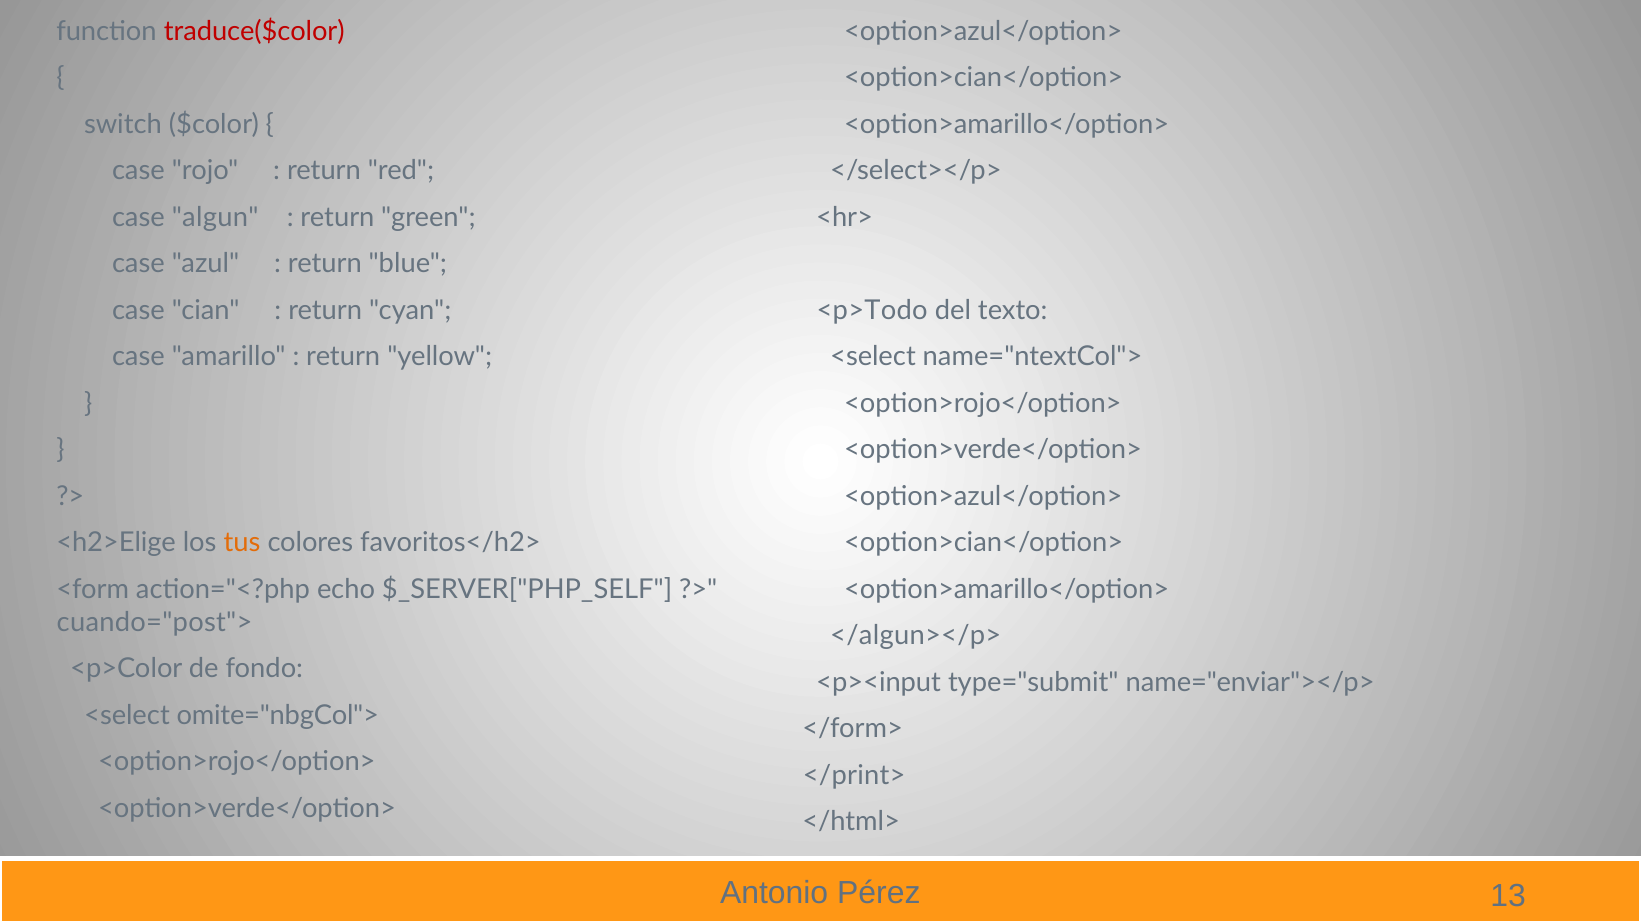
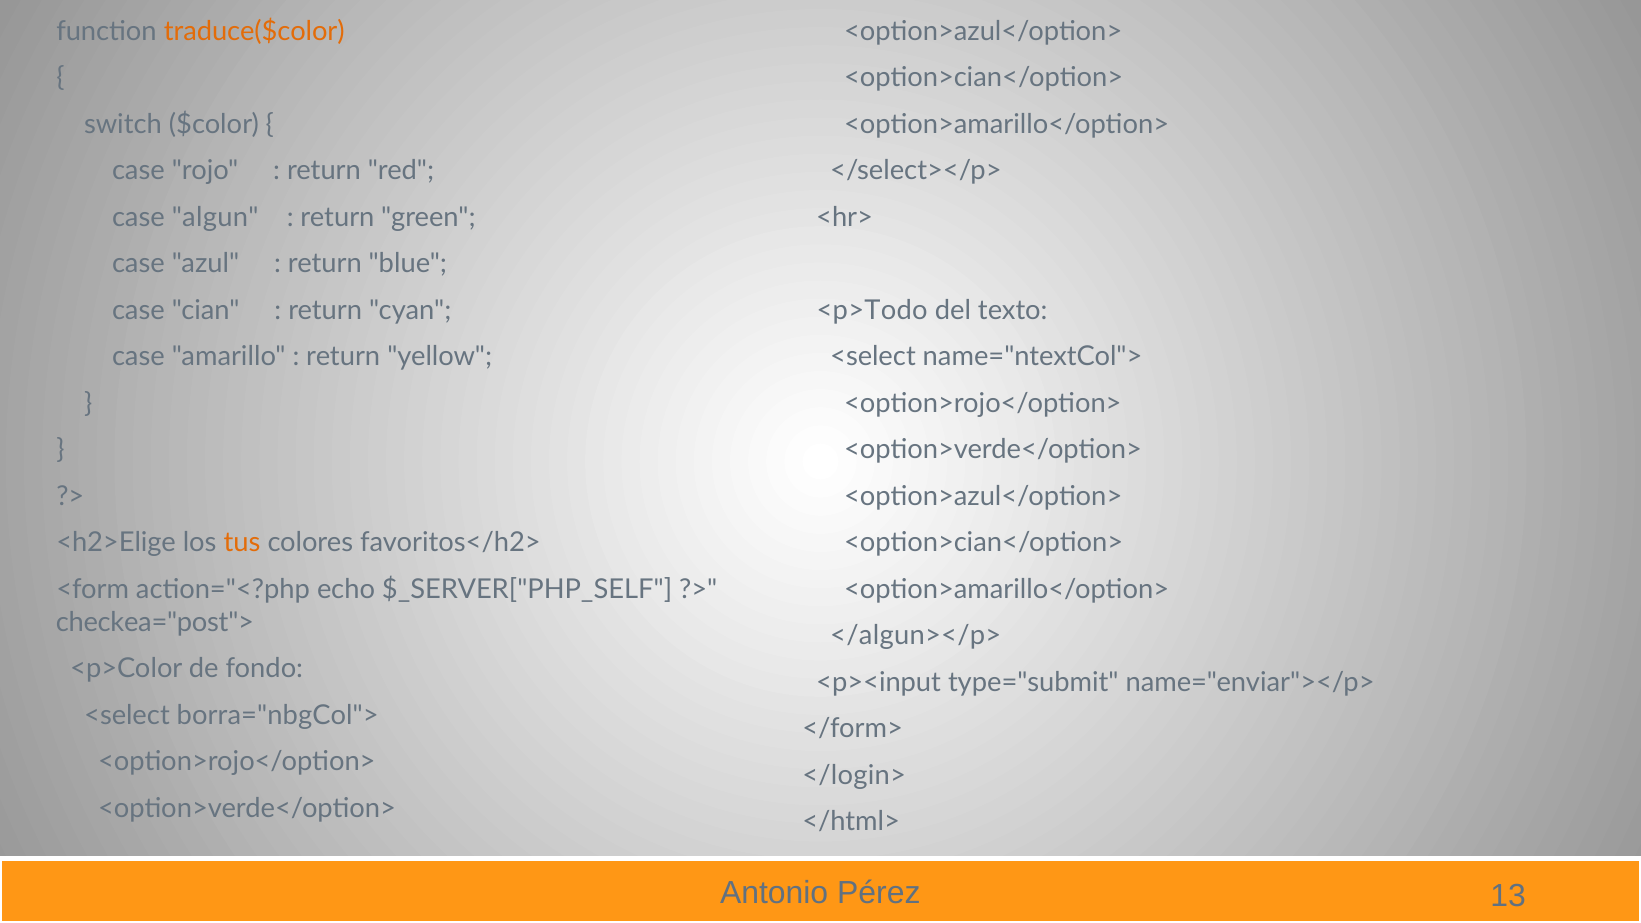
traduce($color colour: red -> orange (254, 31)
cuando="post">: cuando="post"> -> checkea="post"> (155, 622)
omite="nbgCol">: omite="nbgCol"> -> borra="nbgCol"> (278, 715)
</print>: </print> -> </login> (854, 775)
